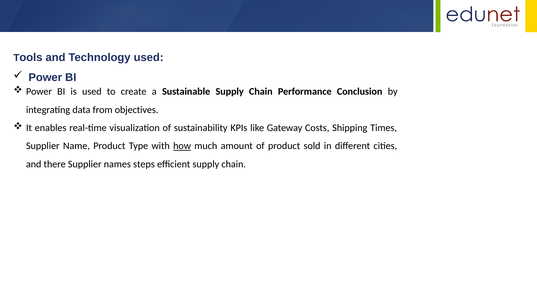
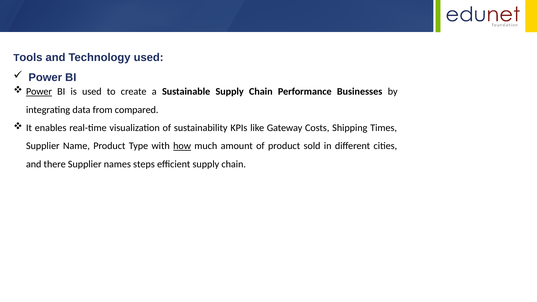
Power underline: none -> present (39, 92)
Conclusion: Conclusion -> Businesses (360, 92)
objectives: objectives -> compared (137, 110)
